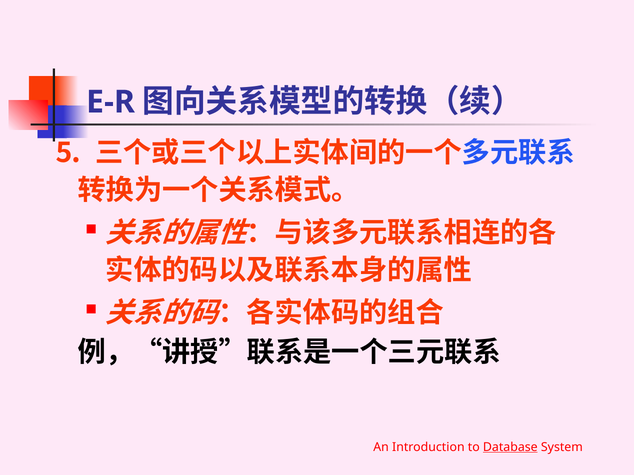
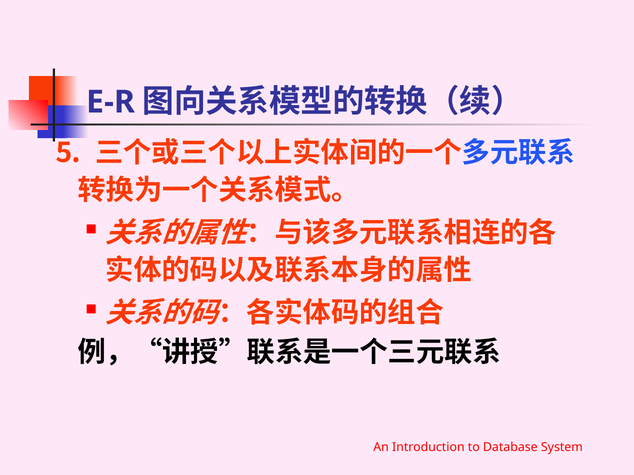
Database underline: present -> none (510, 447)
